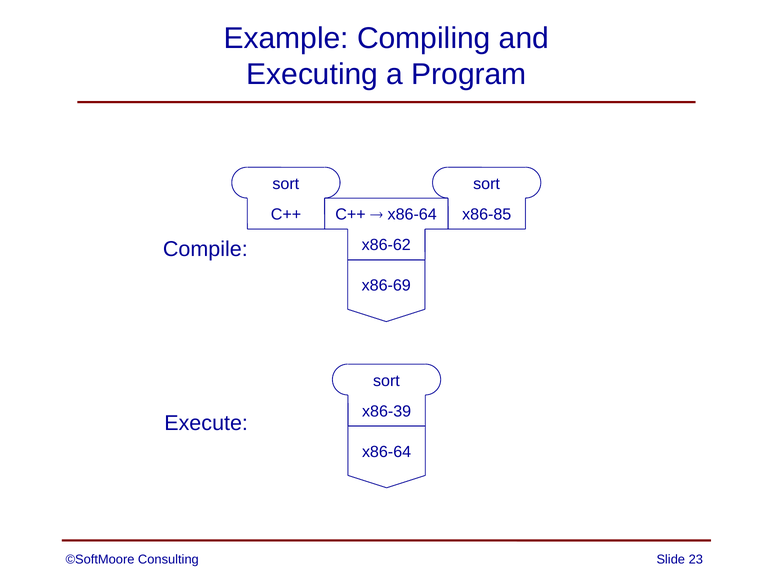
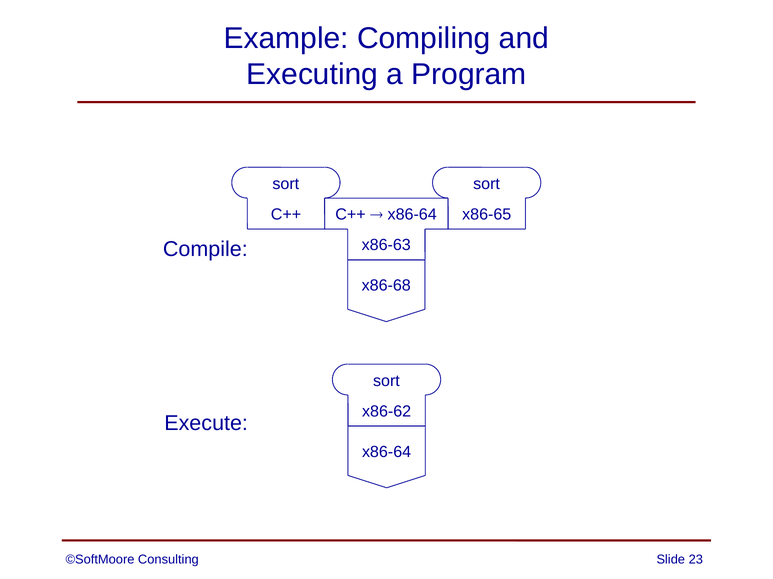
x86-85: x86-85 -> x86-65 (487, 215)
x86-62: x86-62 -> x86-63 (386, 245)
x86-69: x86-69 -> x86-68 (386, 286)
x86-39: x86-39 -> x86-62 (387, 412)
